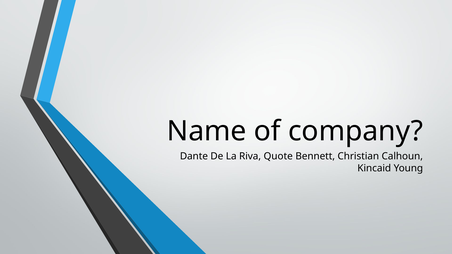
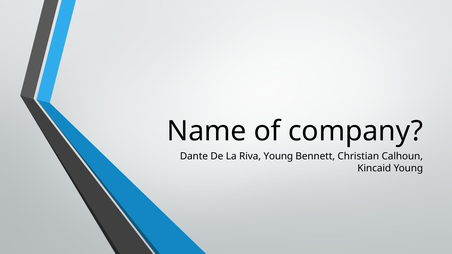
Riva Quote: Quote -> Young (278, 156)
